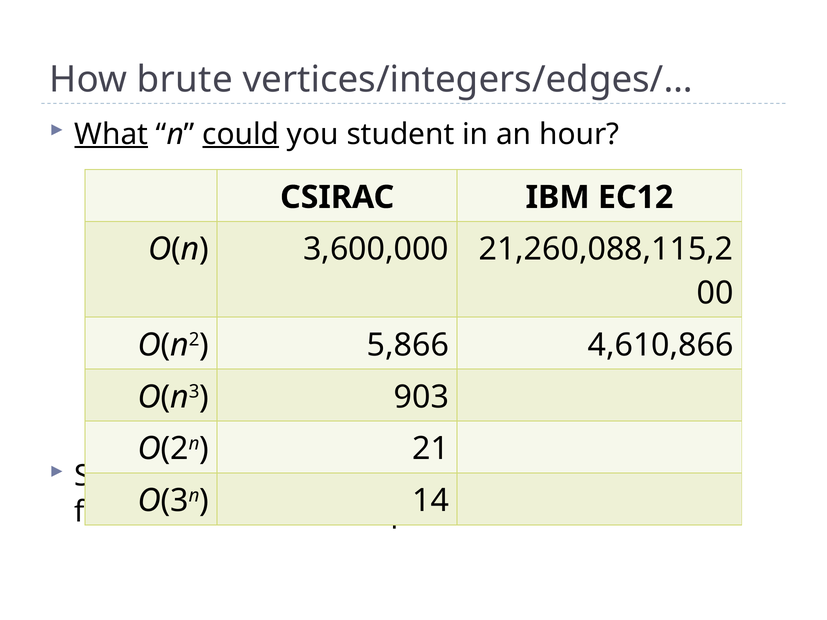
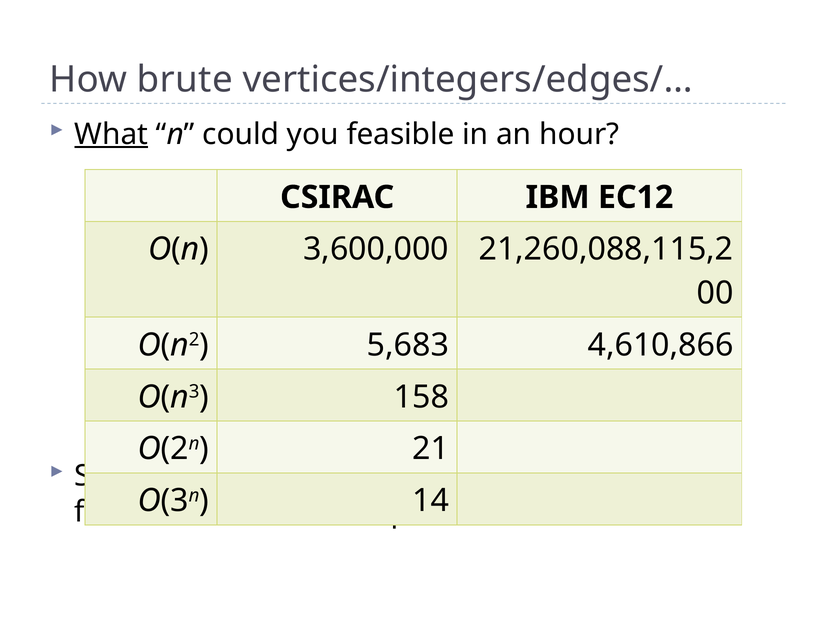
could underline: present -> none (241, 134)
student: student -> feasible (401, 134)
5,866: 5,866 -> 5,683 (408, 345)
903: 903 -> 158 (421, 397)
